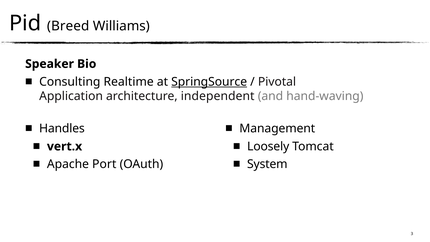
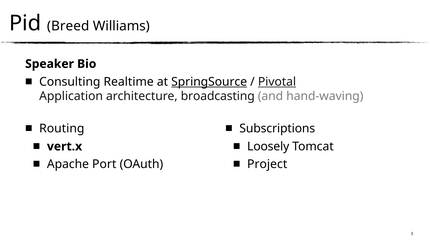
Pivotal underline: none -> present (277, 82)
independent: independent -> broadcasting (218, 96)
Handles: Handles -> Routing (62, 128)
Management: Management -> Subscriptions (277, 128)
System: System -> Project (267, 164)
